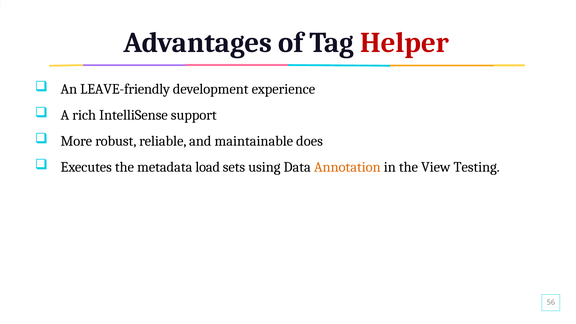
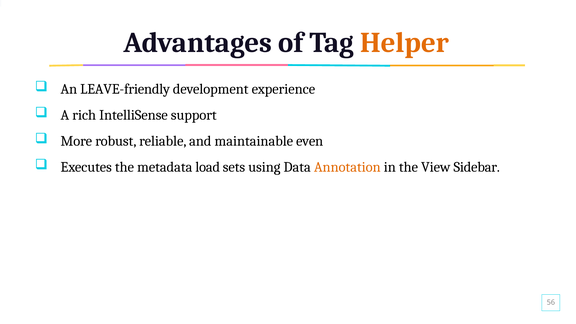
Helper colour: red -> orange (405, 43)
does: does -> even (310, 141)
Testing: Testing -> Sidebar (477, 167)
